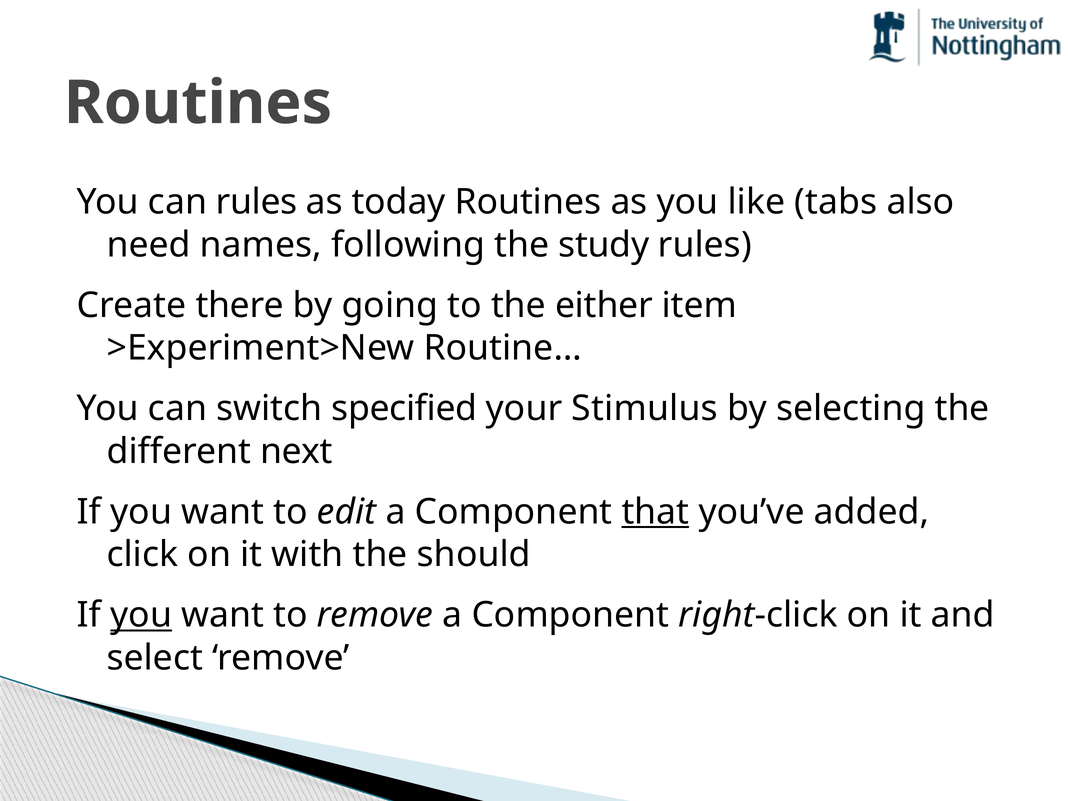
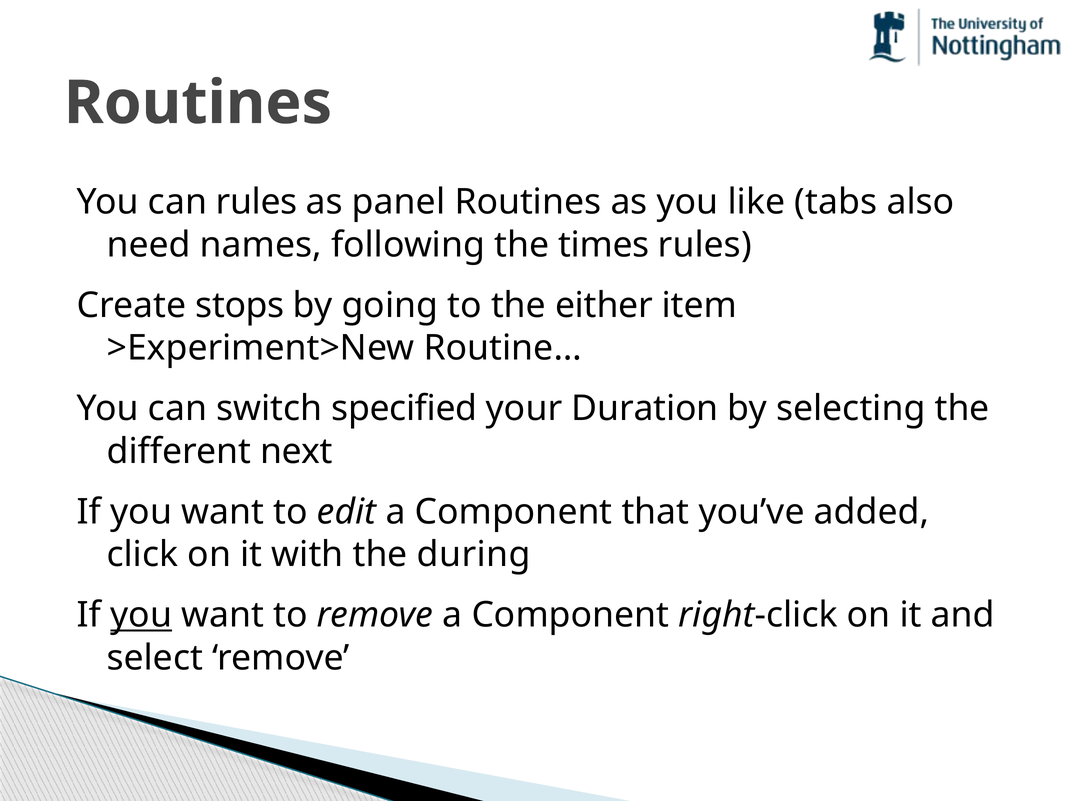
today: today -> panel (399, 202)
study: study -> times (604, 245)
there: there -> stops (240, 305)
Stimulus: Stimulus -> Duration (645, 409)
that underline: present -> none (655, 512)
should: should -> during (474, 555)
